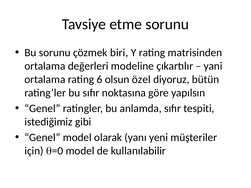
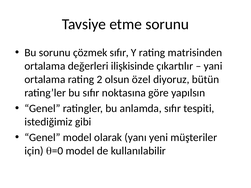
çözmek biri: biri -> sıfır (119, 53)
modeline: modeline -> ilişkisinde (133, 66)
6: 6 -> 2 (99, 79)
